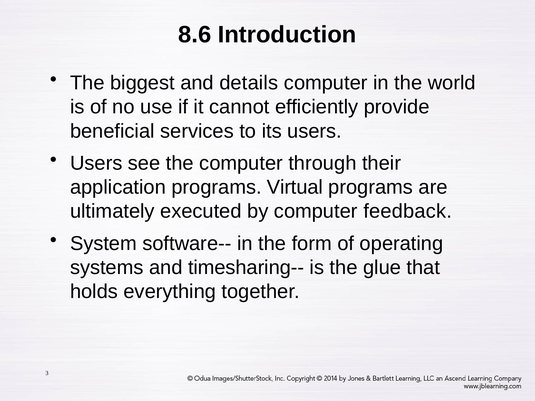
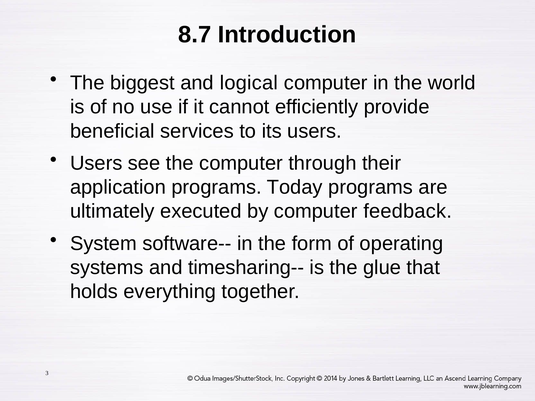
8.6: 8.6 -> 8.7 (195, 35)
details: details -> logical (249, 83)
Virtual: Virtual -> Today (295, 187)
